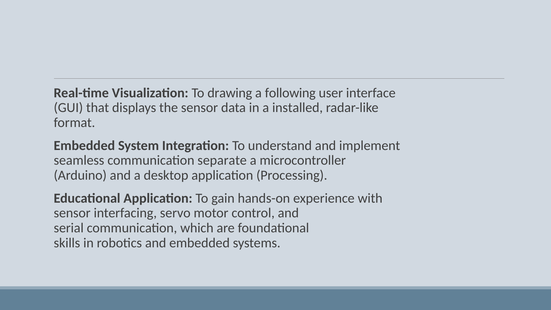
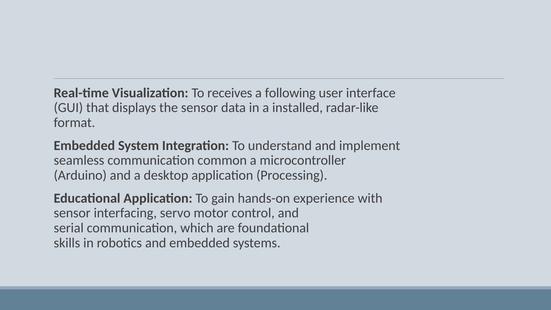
drawing: drawing -> receives (230, 93)
separate: separate -> common (222, 160)
